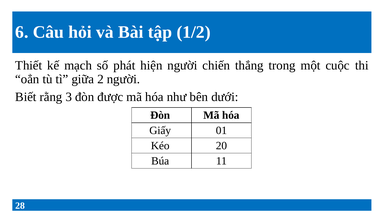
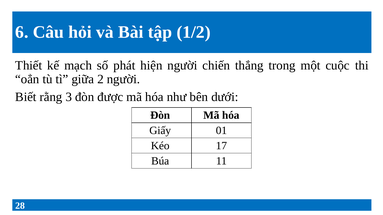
20: 20 -> 17 (221, 146)
